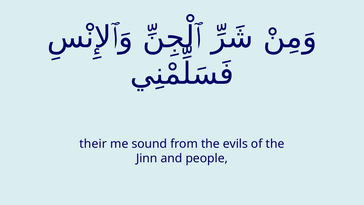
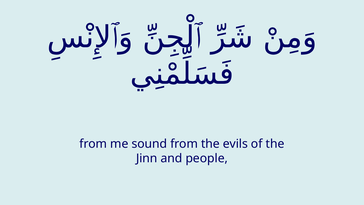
their: their -> from (93, 144)
